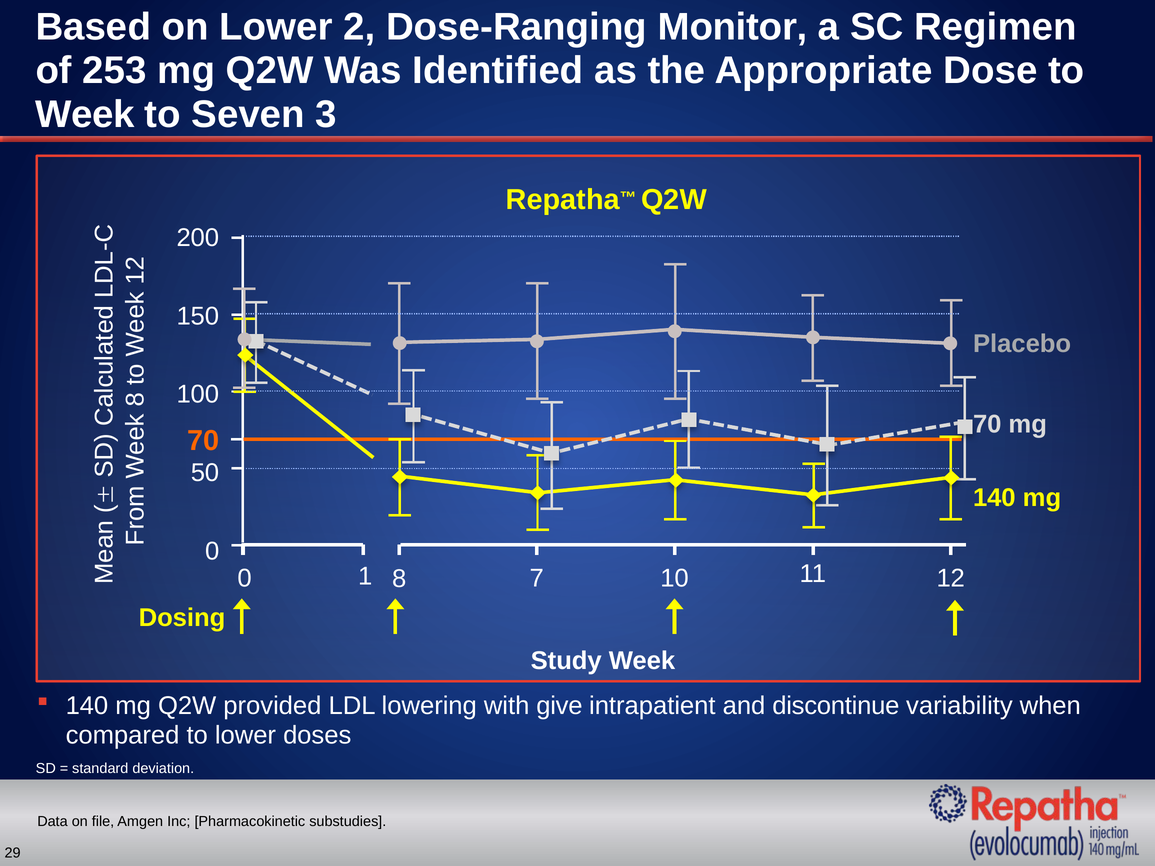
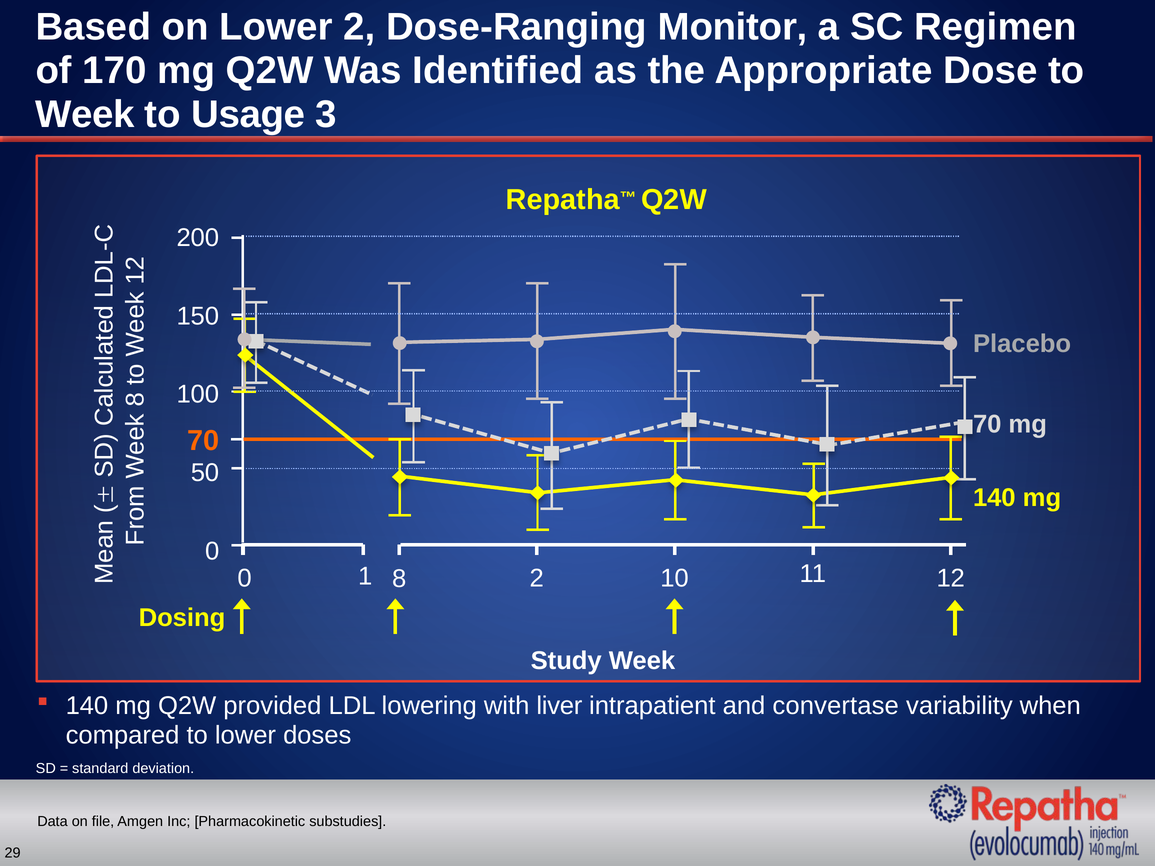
253: 253 -> 170 (115, 71)
Seven: Seven -> Usage (248, 115)
0 7: 7 -> 2 (537, 579)
give: give -> liver (559, 706)
discontinue: discontinue -> convertase (836, 706)
